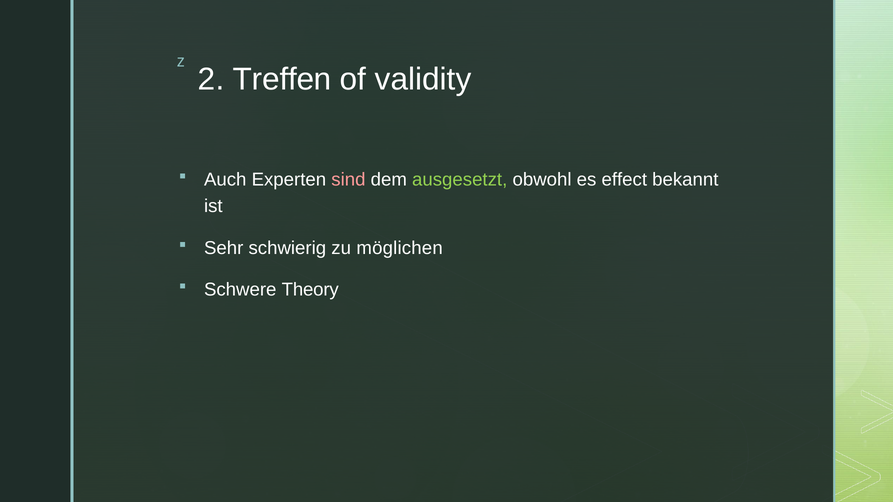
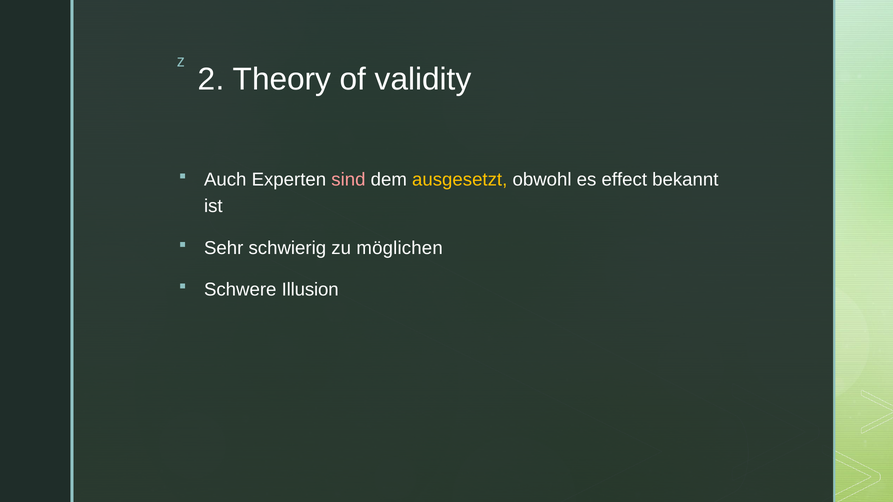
Treffen: Treffen -> Theory (282, 79)
ausgesetzt colour: light green -> yellow (460, 180)
Theory: Theory -> Illusion (310, 290)
